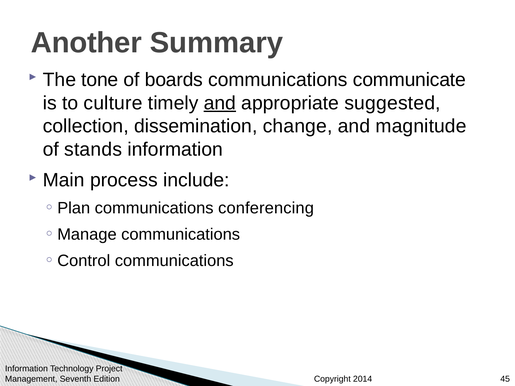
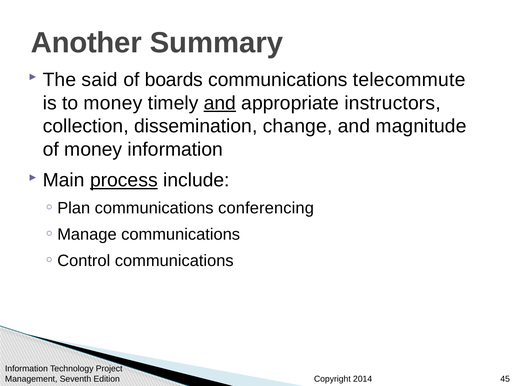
tone: tone -> said (100, 80)
communicate: communicate -> telecommute (409, 80)
to culture: culture -> money (113, 103)
suggested: suggested -> instructors (393, 103)
of stands: stands -> money (93, 149)
process underline: none -> present (124, 180)
